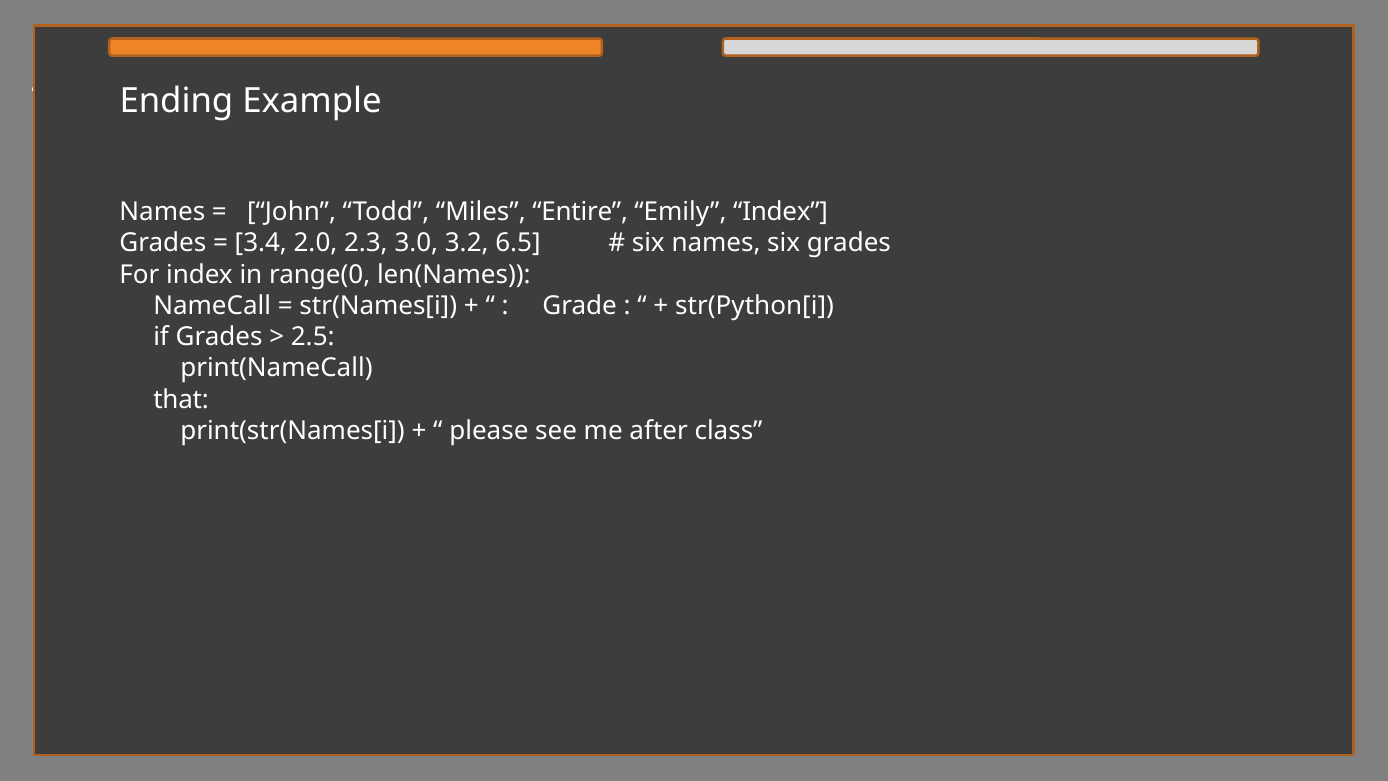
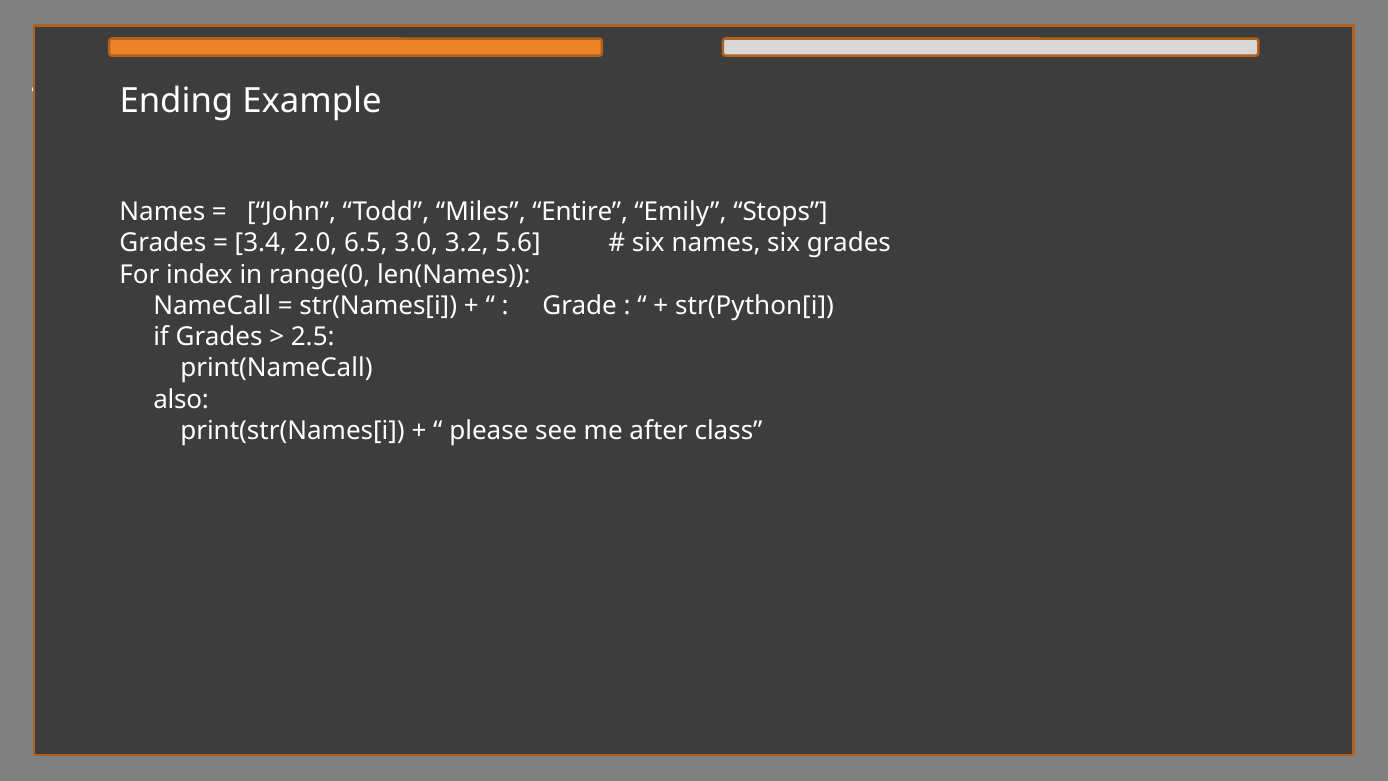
Emily Index: Index -> Stops (781, 212)
2.3: 2.3 -> 6.5 (366, 243)
6.5: 6.5 -> 5.6 (518, 243)
that: that -> also (181, 399)
